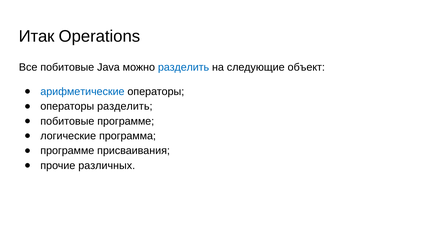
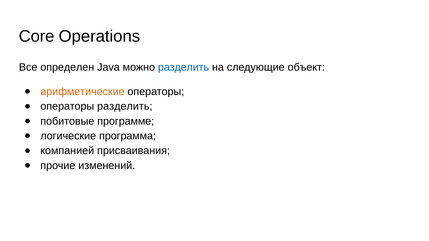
Итак: Итак -> Core (37, 36)
Все побитовые: побитовые -> определен (67, 67)
арифметические colour: blue -> orange (82, 92)
программе: программе -> компанией (67, 151)
различных: различных -> изменений (107, 166)
